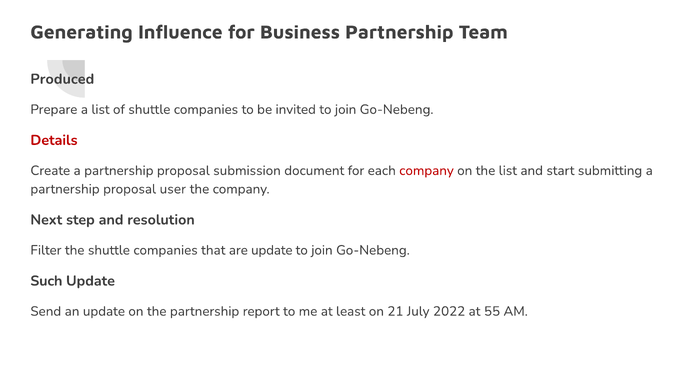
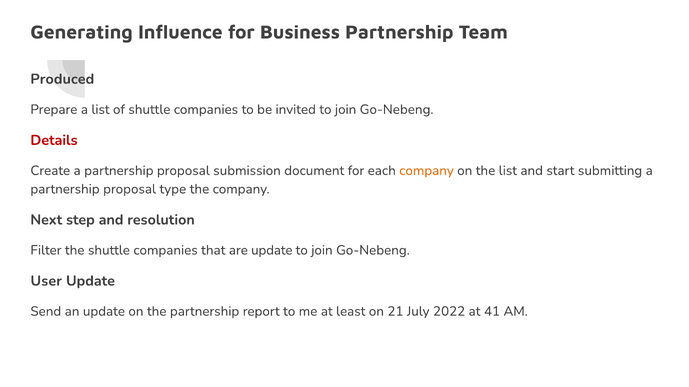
company colour: red -> orange (426, 171)
user: user -> type (173, 189)
Such: Such -> User (46, 281)
55: 55 -> 41 (492, 312)
